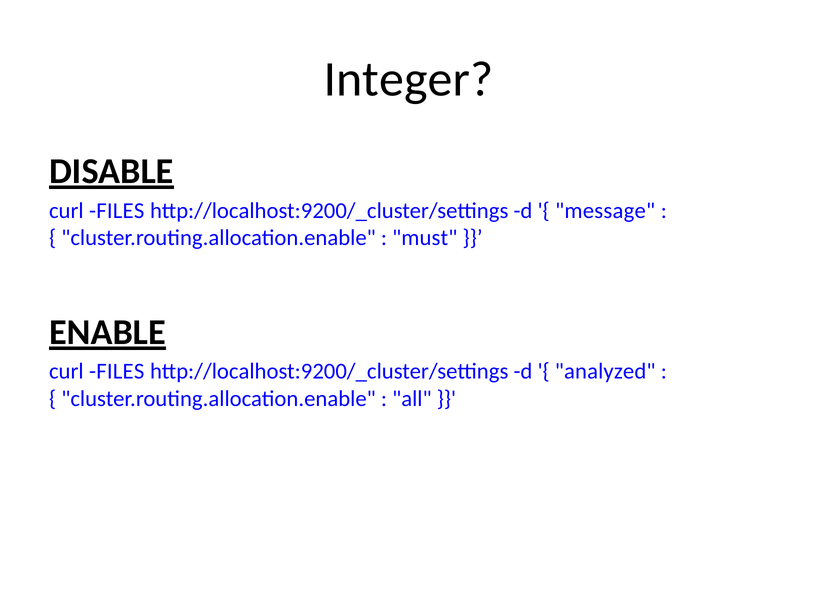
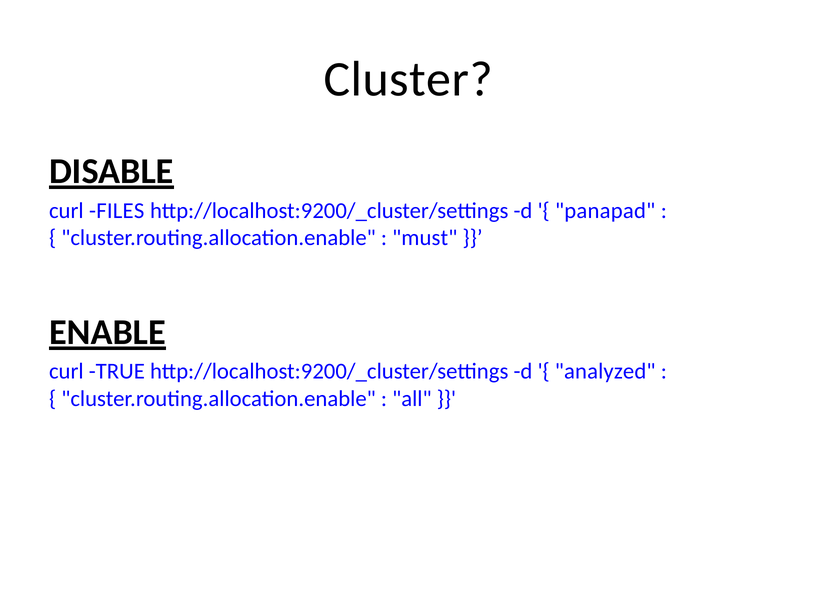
Integer: Integer -> Cluster (408, 79)
message: message -> panapad (605, 210)
FILES: FILES -> TRUE (117, 371)
